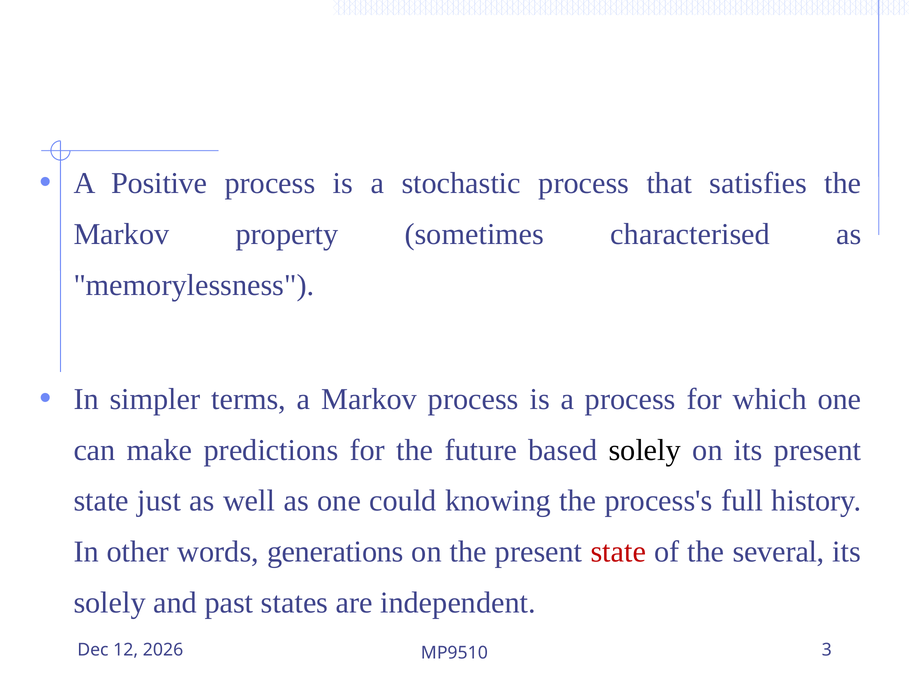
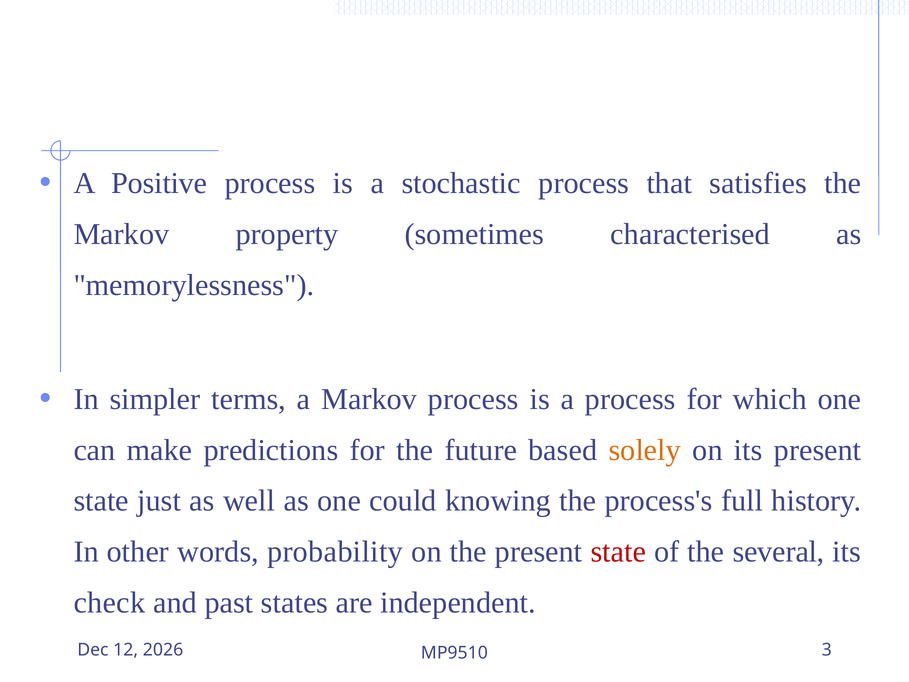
solely colour: black -> orange (645, 450)
generations: generations -> probability (335, 552)
solely: solely -> check (109, 603)
